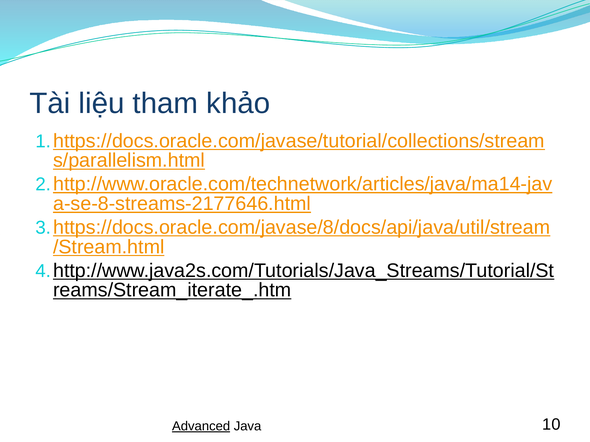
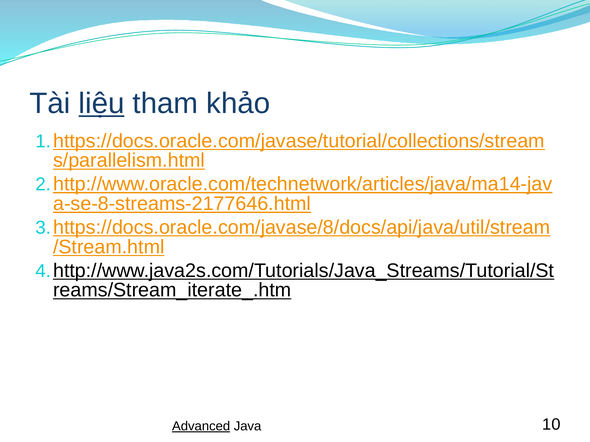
liệu underline: none -> present (102, 104)
